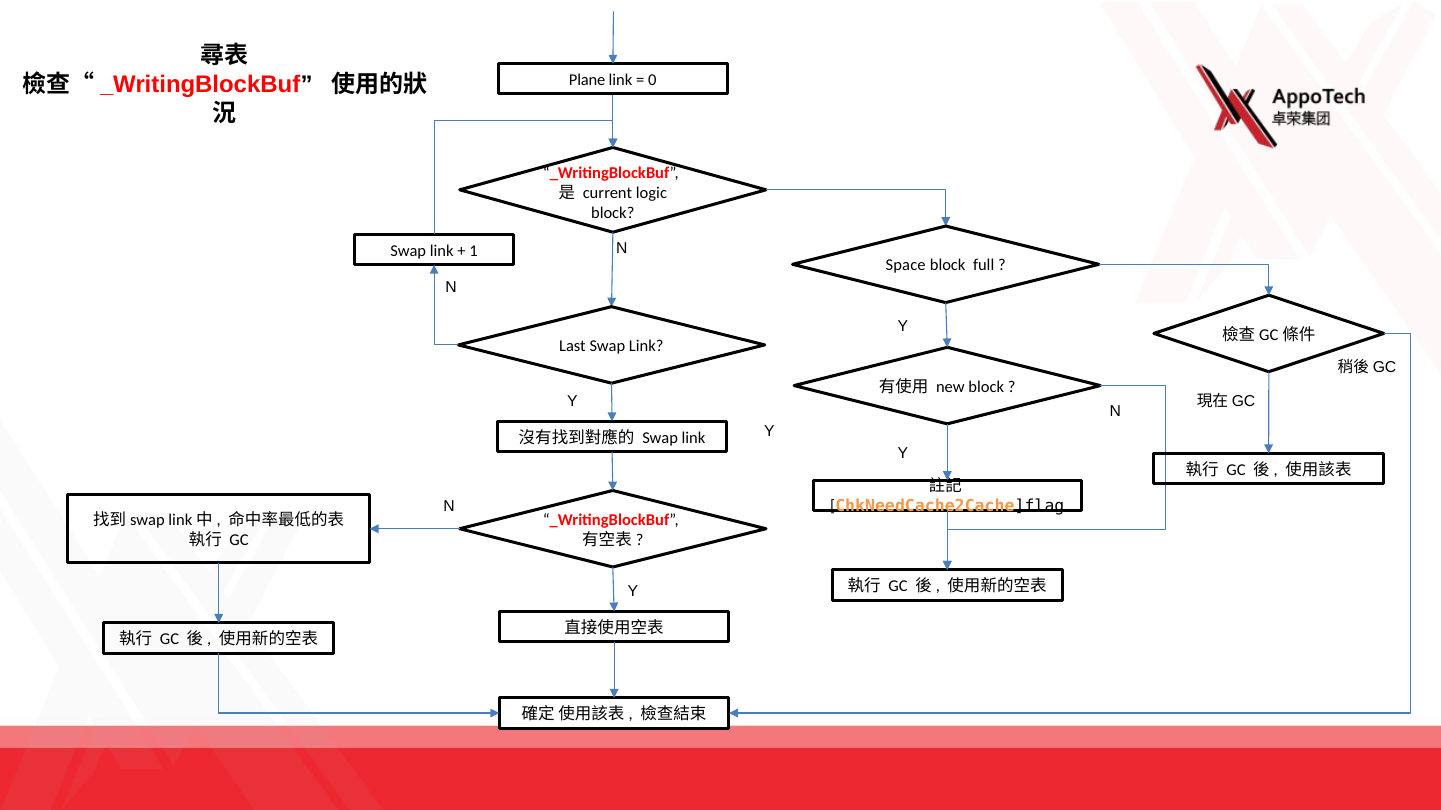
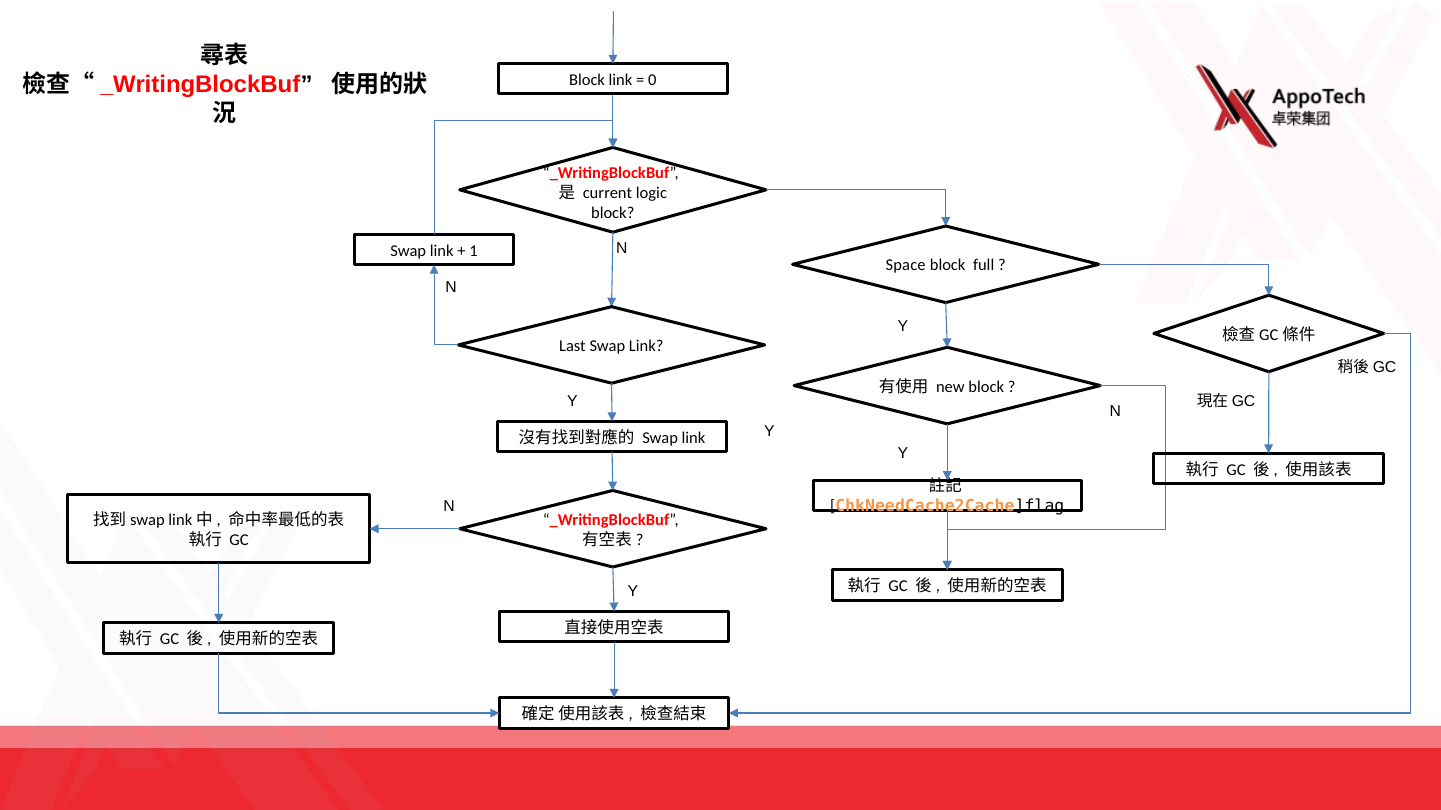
Plane: Plane -> Block (587, 80)
